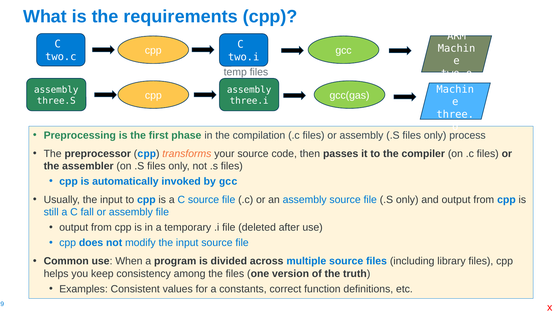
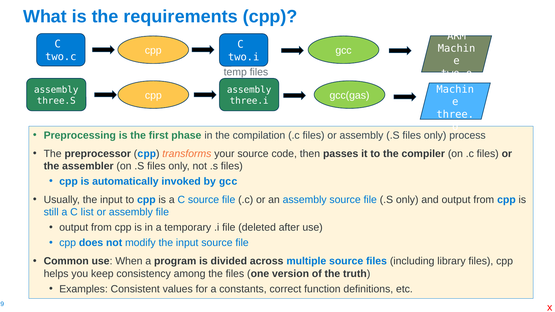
fall: fall -> list (87, 212)
